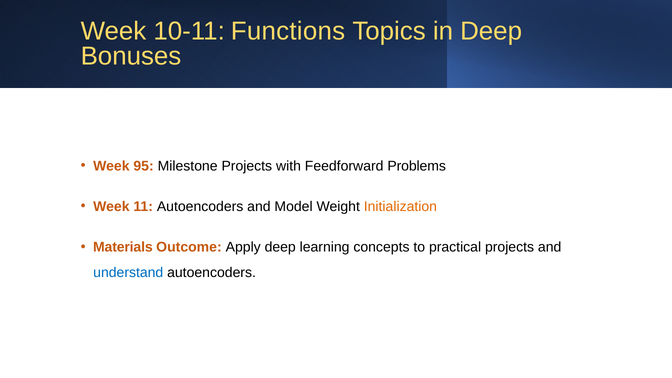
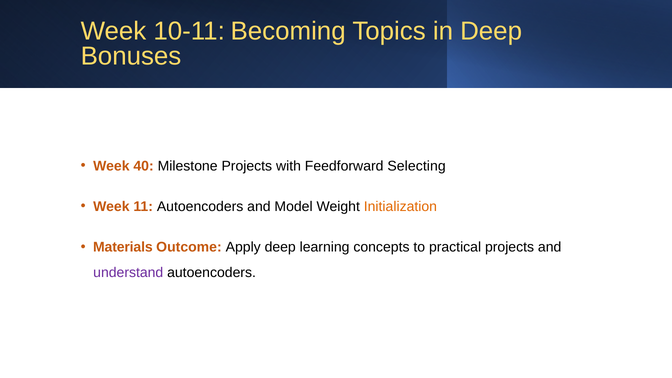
Functions: Functions -> Becoming (288, 31)
95: 95 -> 40 (144, 166)
Problems: Problems -> Selecting (417, 166)
understand colour: blue -> purple (128, 272)
